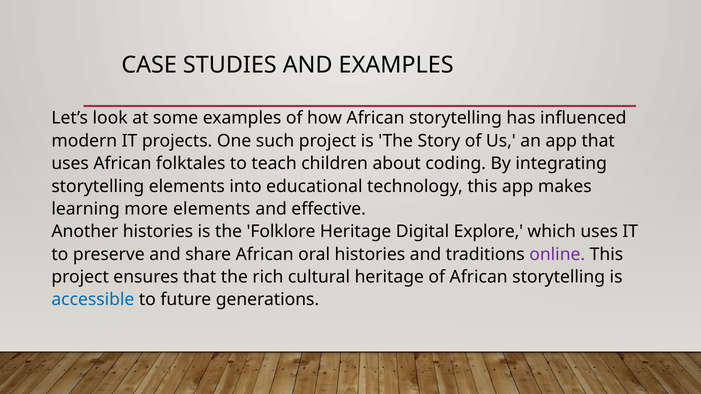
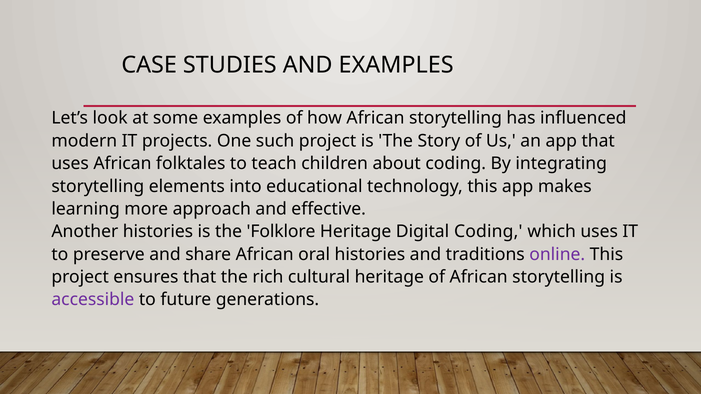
more elements: elements -> approach (212, 209)
Digital Explore: Explore -> Coding (488, 232)
accessible colour: blue -> purple (93, 300)
